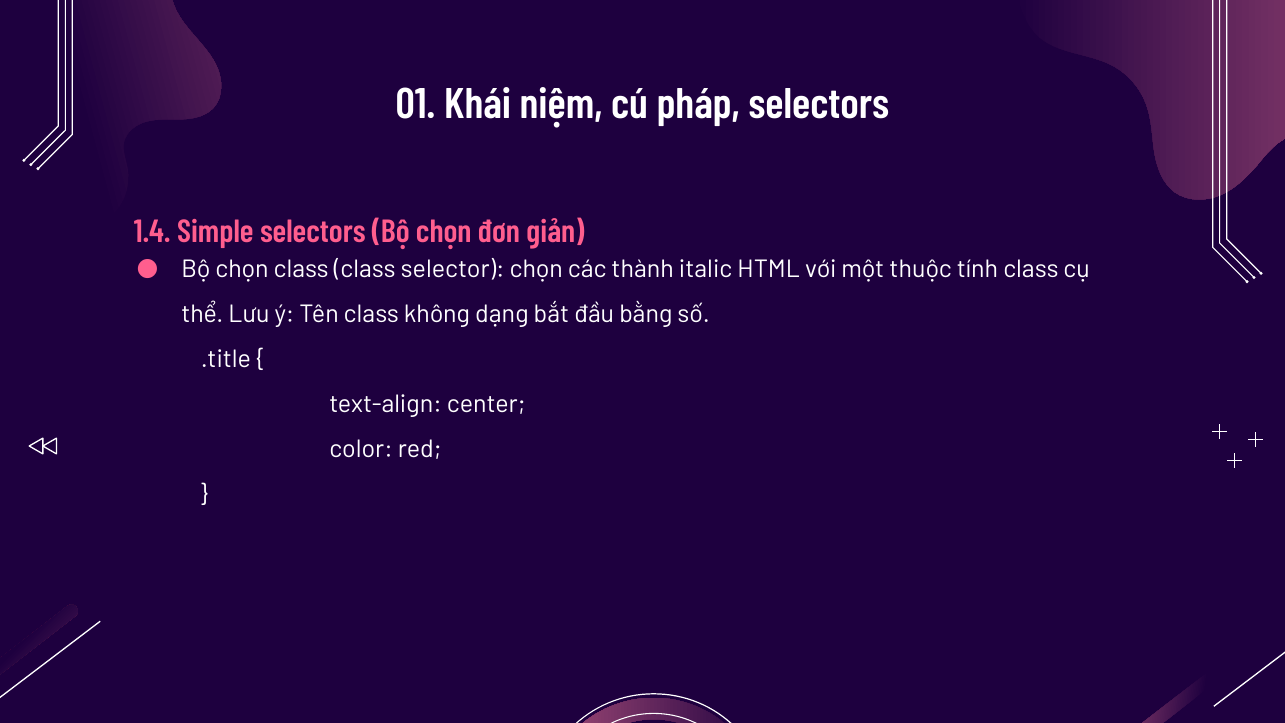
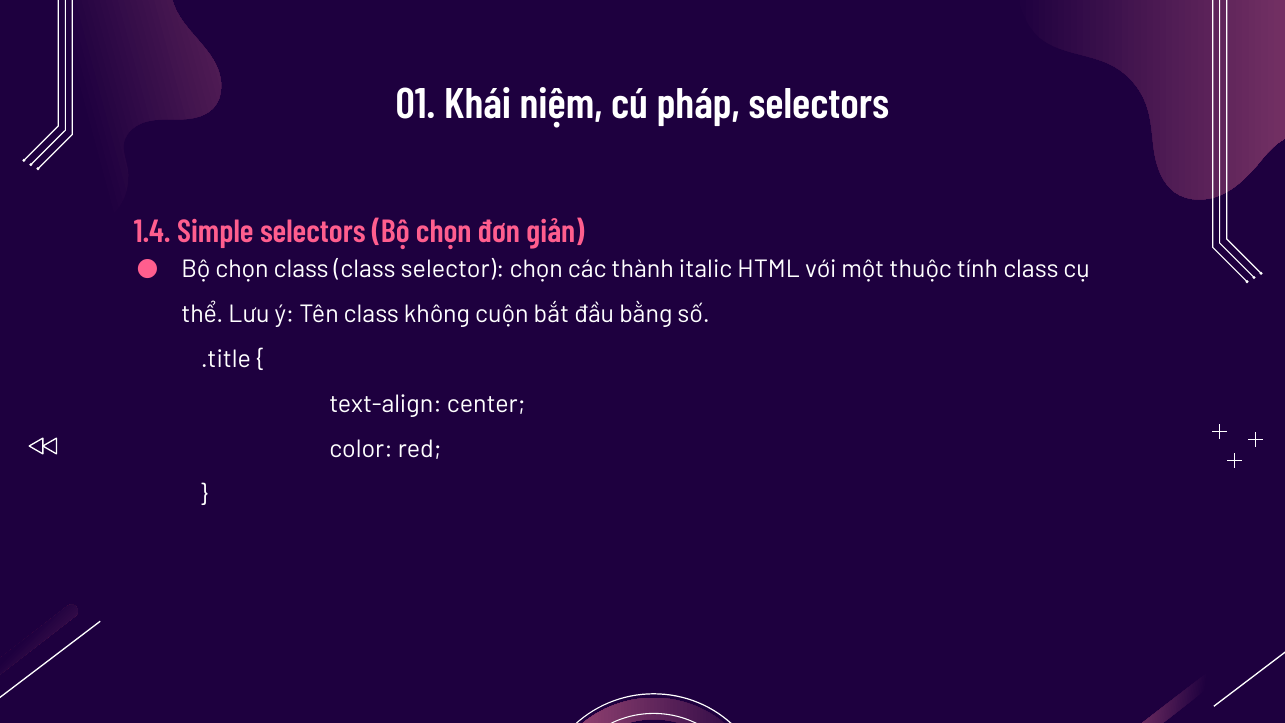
dạng: dạng -> cuộn (502, 314)
